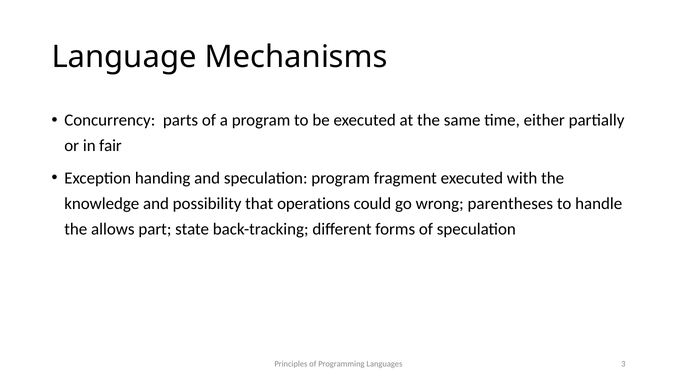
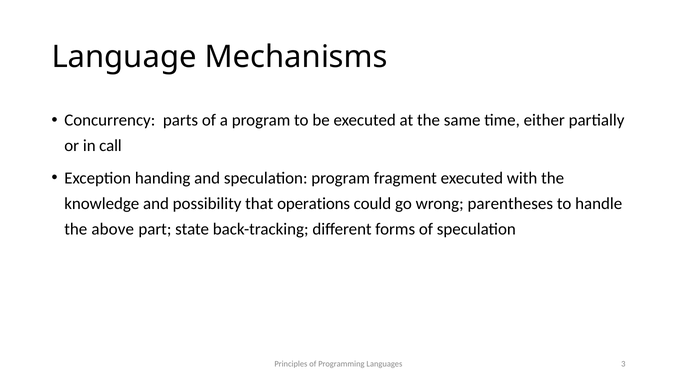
fair: fair -> call (110, 146)
allows: allows -> above (113, 229)
